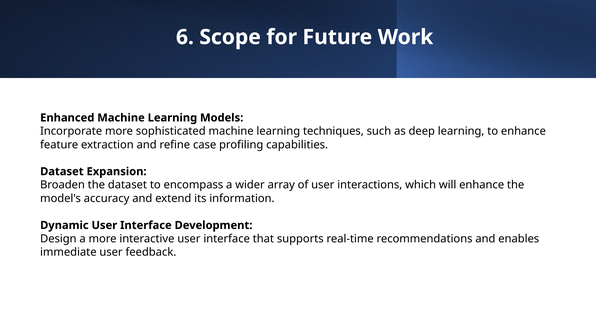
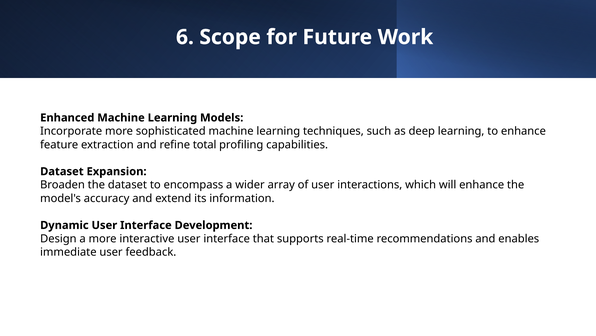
case: case -> total (205, 144)
